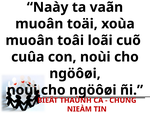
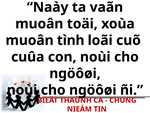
toâi: toâi -> tình (71, 40)
